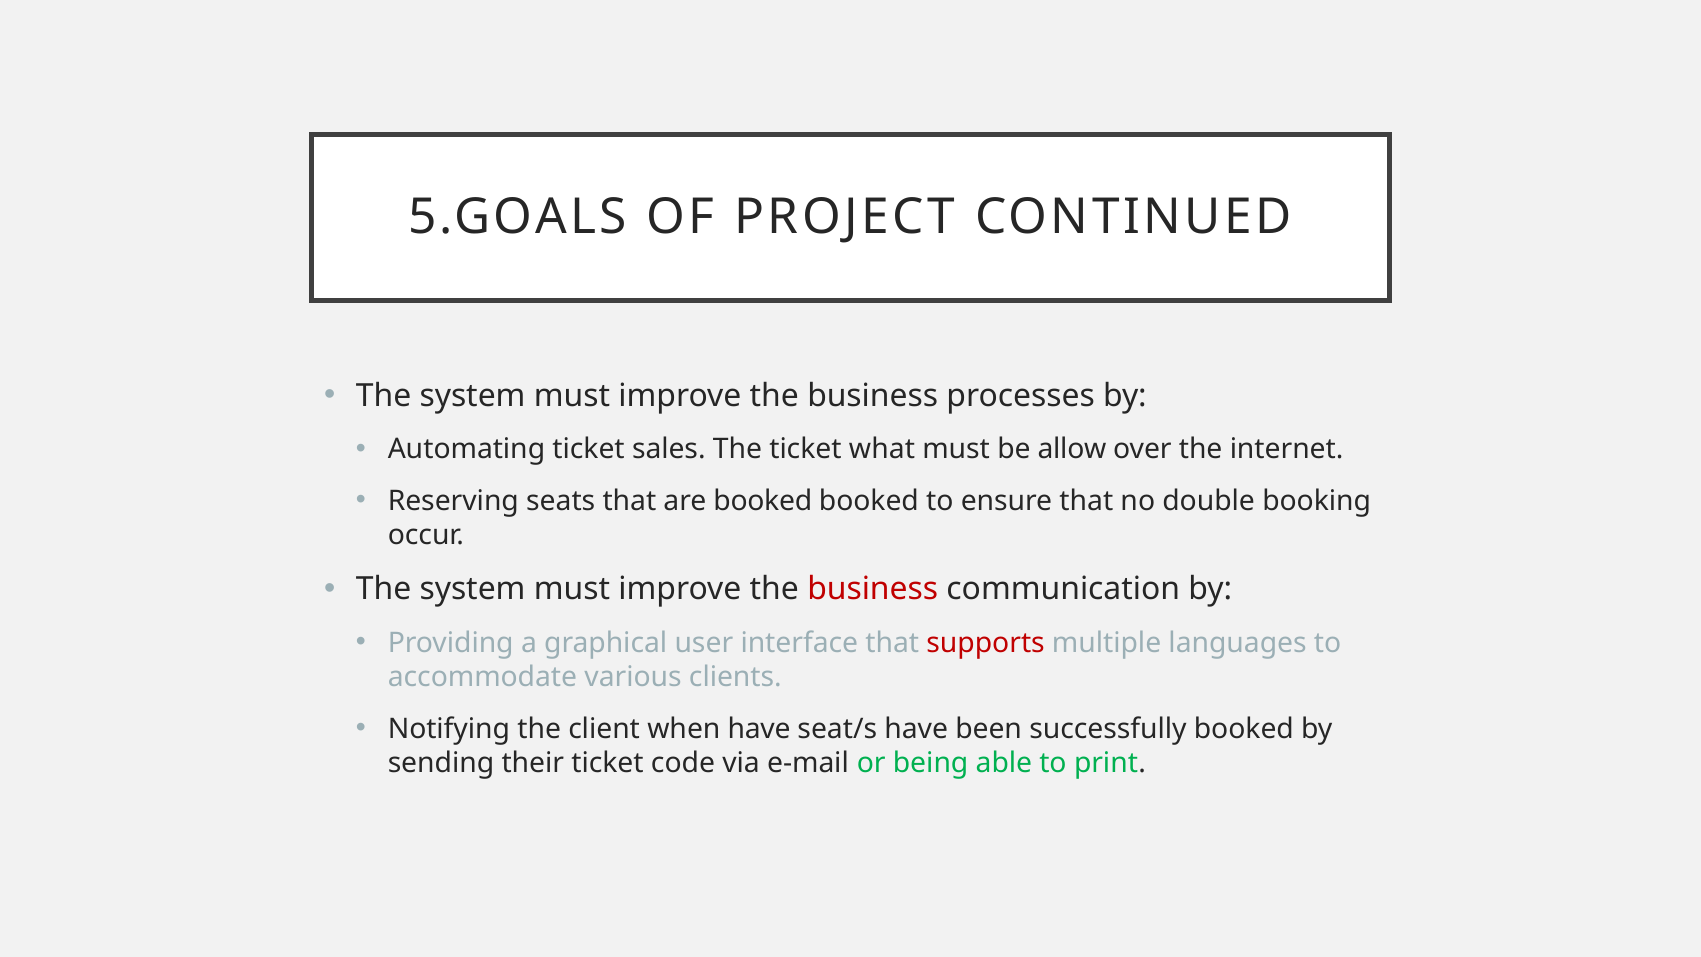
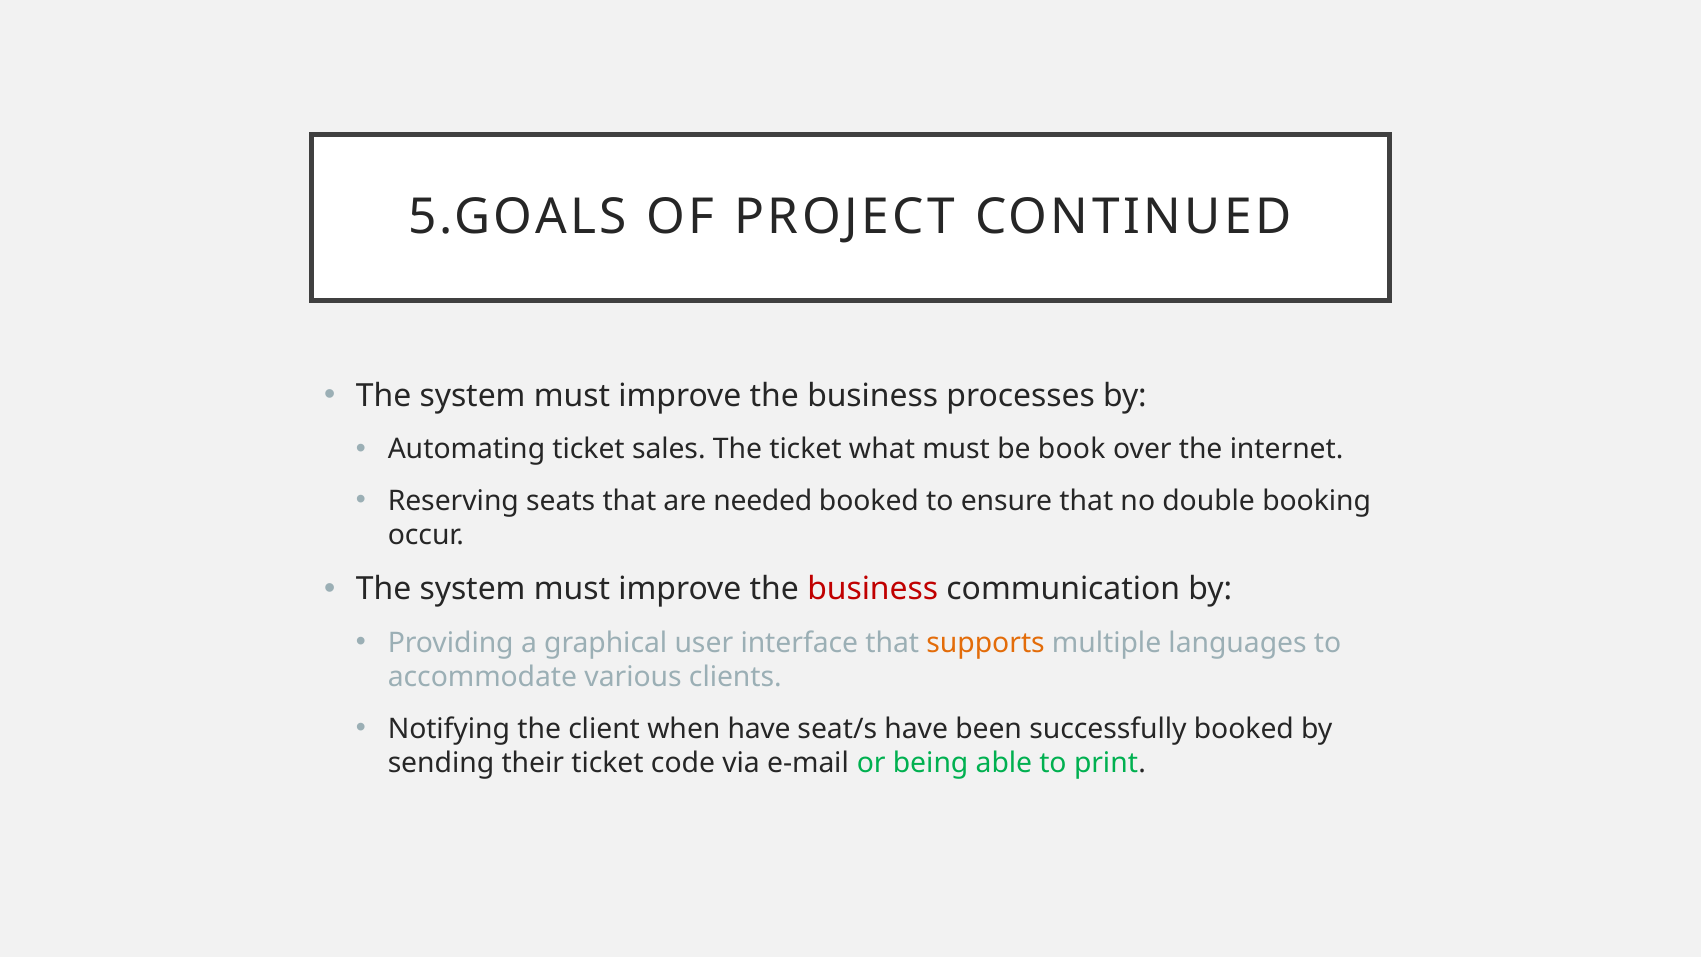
allow: allow -> book (1072, 449)
are booked: booked -> needed (763, 501)
supports colour: red -> orange (986, 643)
